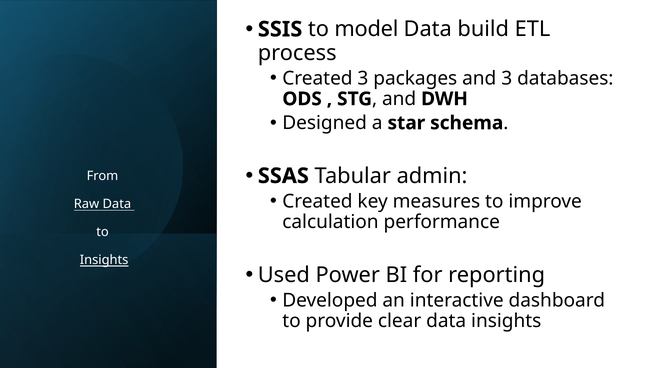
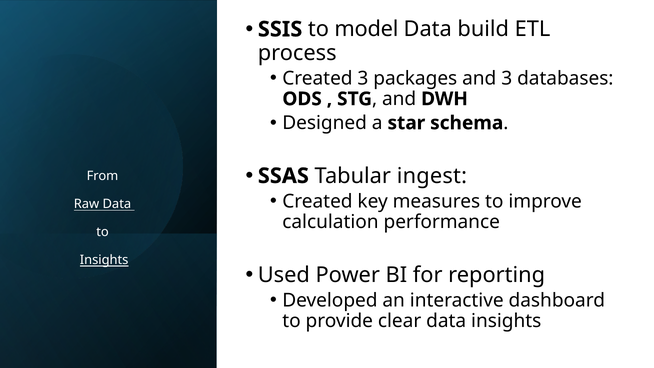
admin: admin -> ingest (432, 176)
